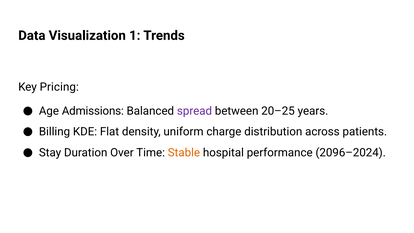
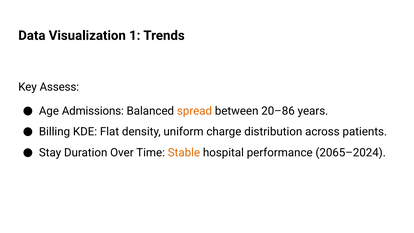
Pricing: Pricing -> Assess (59, 87)
spread colour: purple -> orange (194, 111)
20–25: 20–25 -> 20–86 (278, 111)
2096–2024: 2096–2024 -> 2065–2024 (351, 153)
